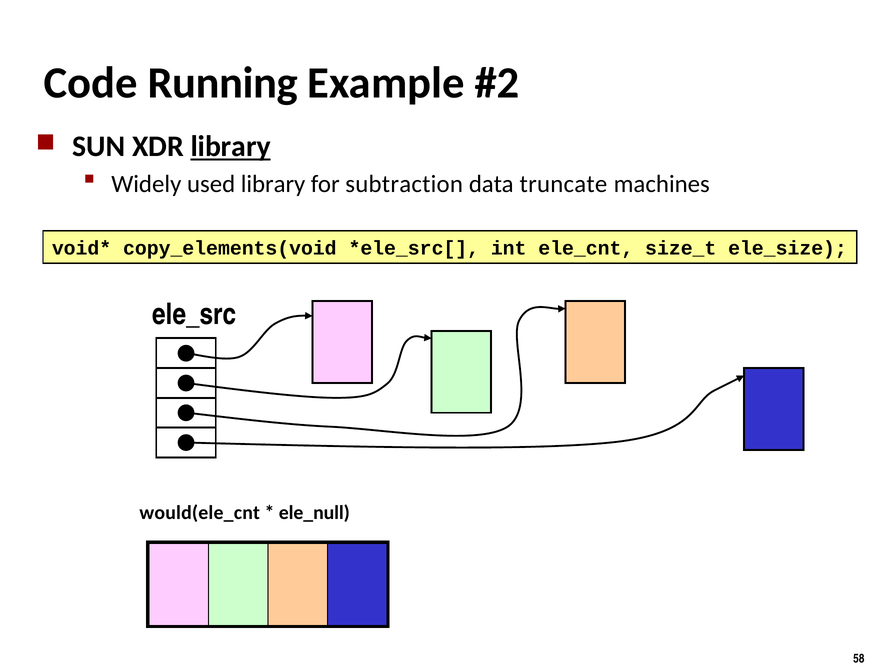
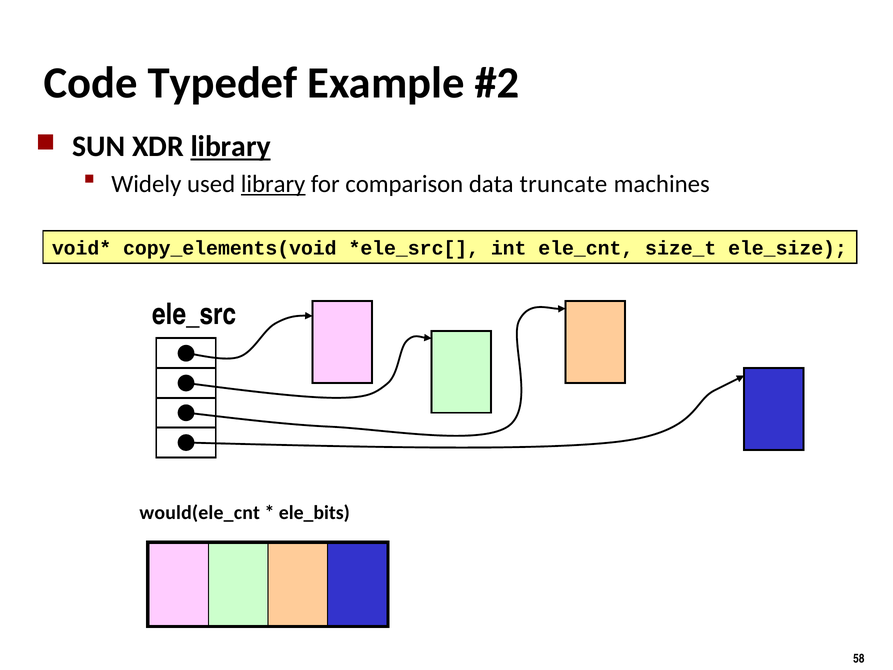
Running: Running -> Typedef (223, 83)
library underline: none -> present (273, 184)
subtraction: subtraction -> comparison (404, 184)
ele_null: ele_null -> ele_bits (314, 512)
